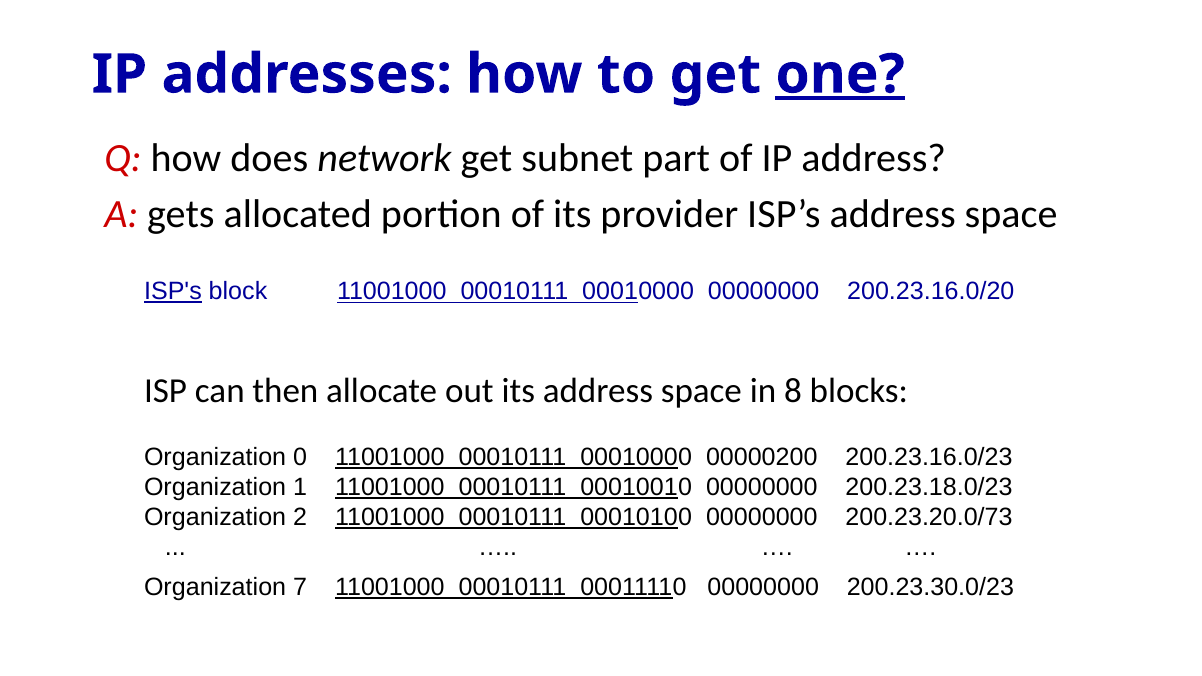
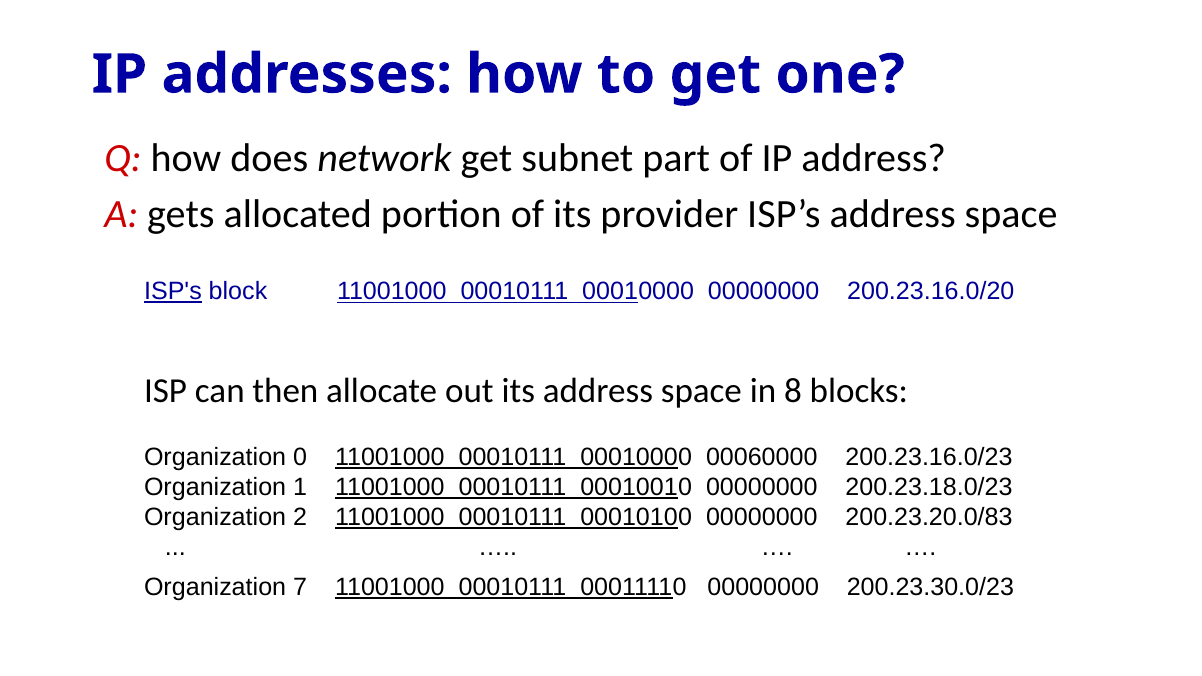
one underline: present -> none (840, 74)
00000200: 00000200 -> 00060000 (762, 457)
200.23.20.0/73: 200.23.20.0/73 -> 200.23.20.0/83 (929, 517)
